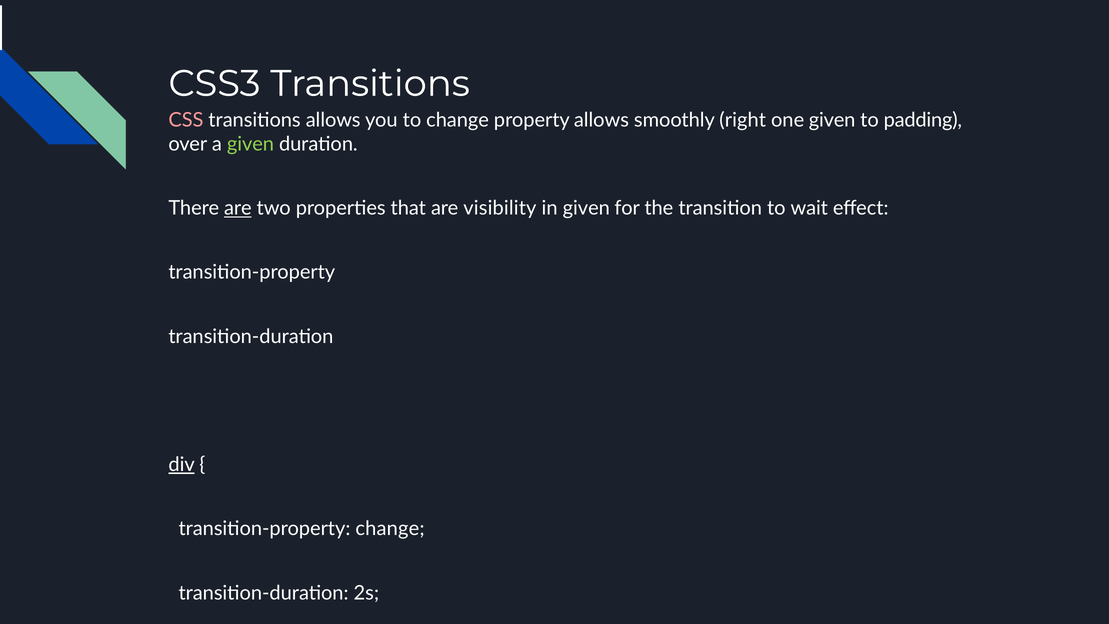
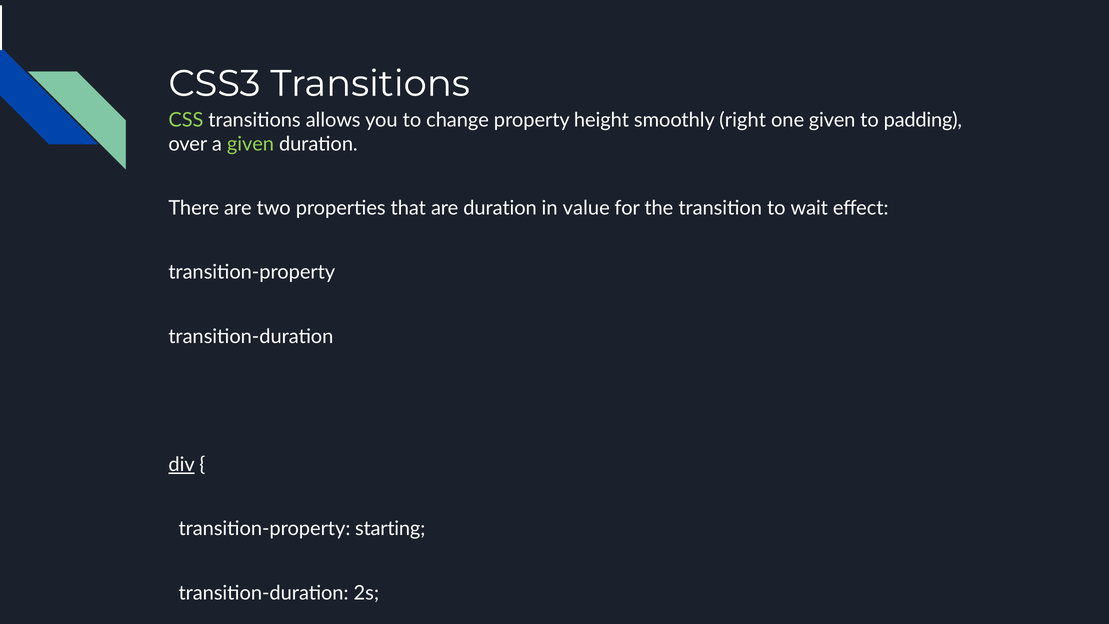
CSS colour: pink -> light green (186, 120)
property allows: allows -> height (601, 120)
are underline: present -> none (238, 208)
are visibility: visibility -> duration (500, 208)
in given: given -> value (586, 208)
transition-property change: change -> starting (390, 529)
